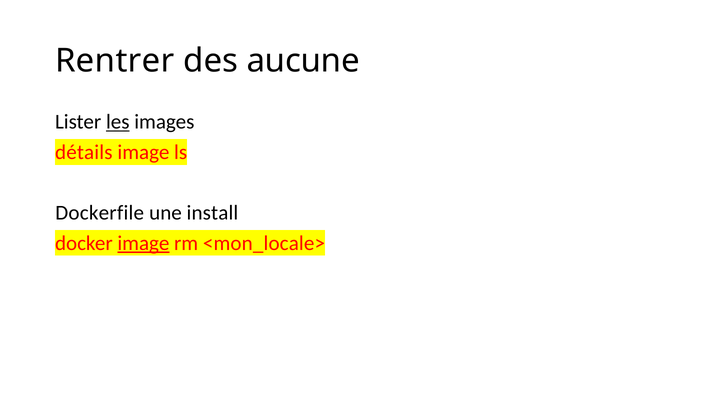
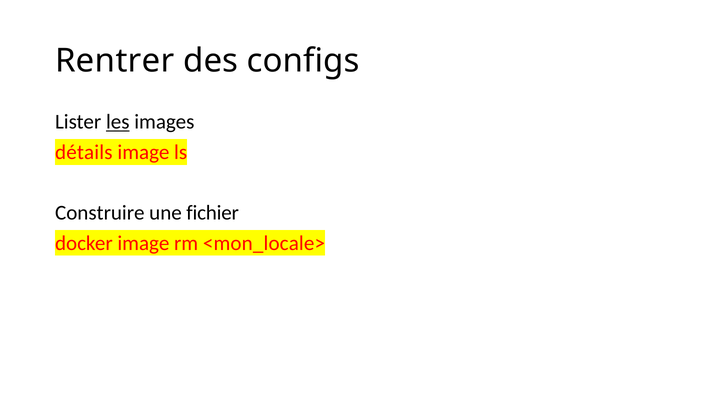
aucune: aucune -> configs (303, 61)
Dockerfile: Dockerfile -> Construire (100, 213)
install: install -> fichier (213, 213)
image underline: present -> none (143, 243)
